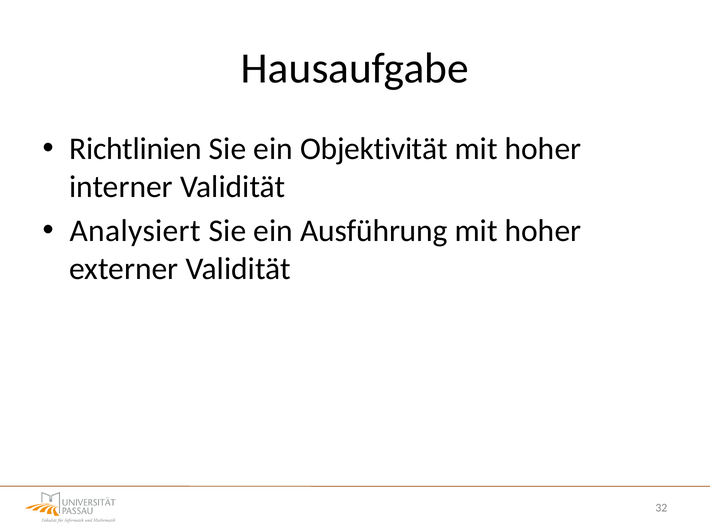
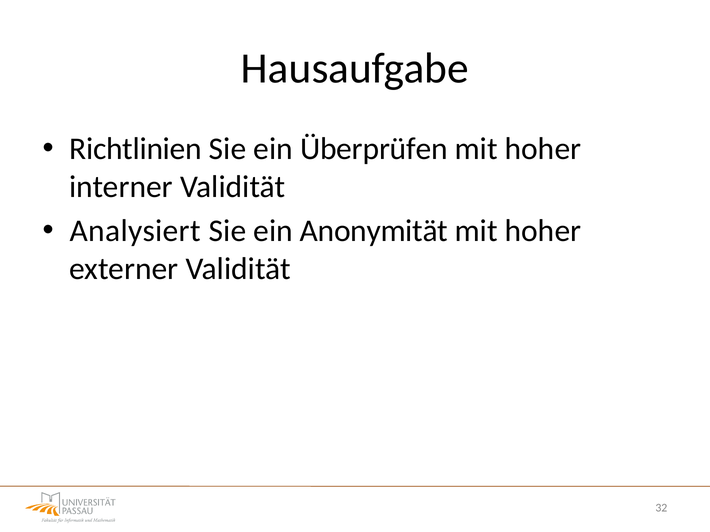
Objektivität: Objektivität -> Überprüfen (374, 149)
Ausführung: Ausführung -> Anonymität (374, 231)
